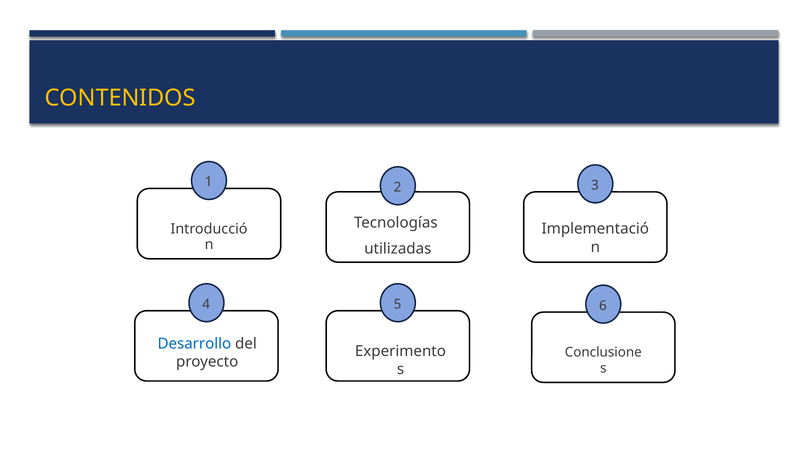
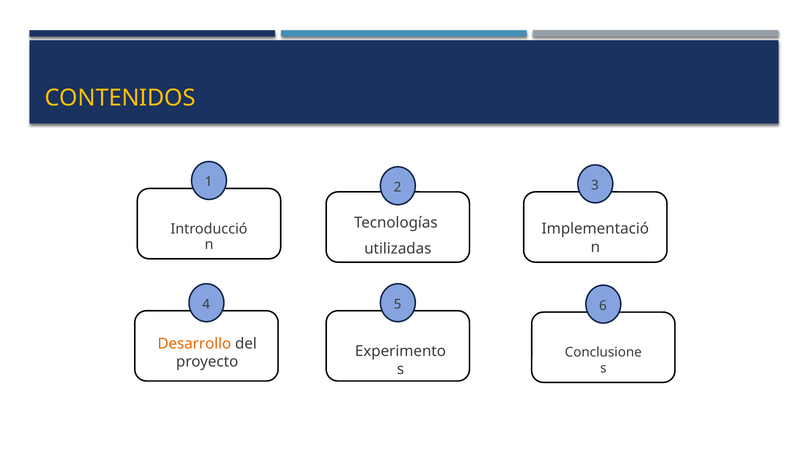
Desarrollo colour: blue -> orange (194, 344)
